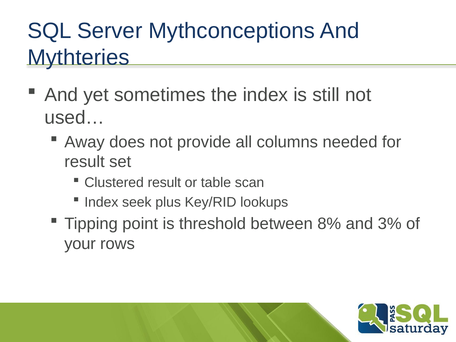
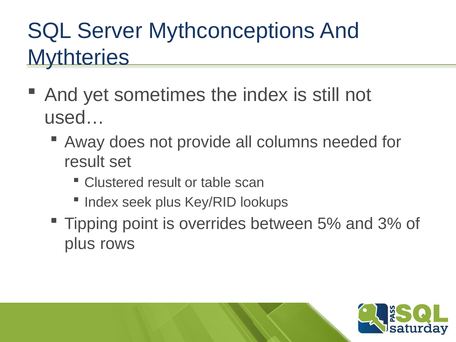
threshold: threshold -> overrides (213, 224)
8%: 8% -> 5% (329, 224)
your: your -> plus (80, 244)
